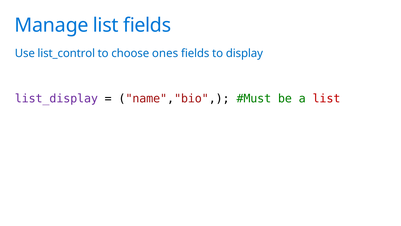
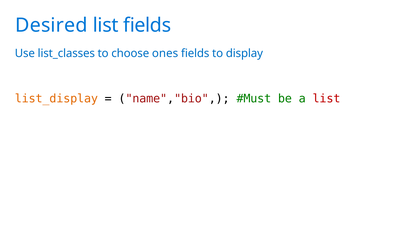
Manage: Manage -> Desired (51, 25)
list_control: list_control -> list_classes (66, 53)
list_display colour: purple -> orange (56, 99)
